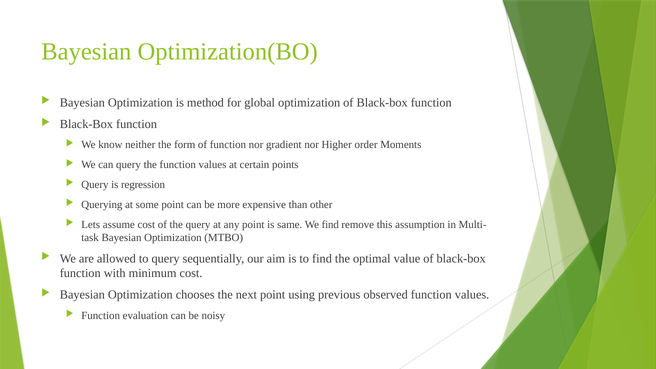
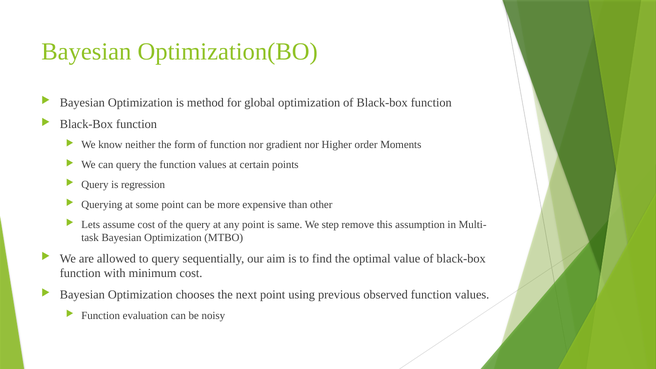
We find: find -> step (330, 225)
